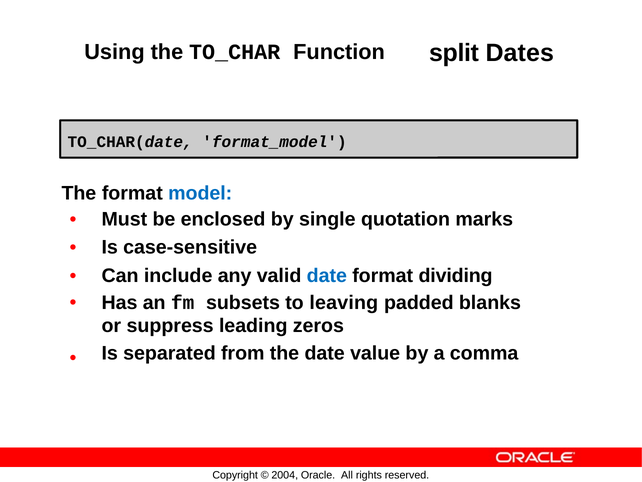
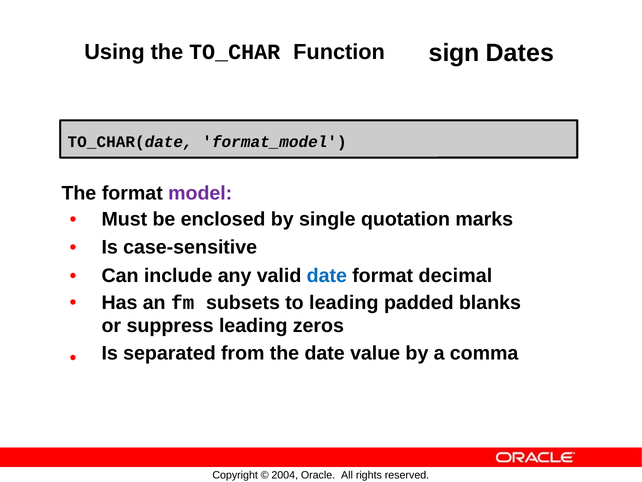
split: split -> sign (454, 53)
model colour: blue -> purple (200, 193)
dividing: dividing -> decimal (455, 275)
to leaving: leaving -> leading (344, 302)
